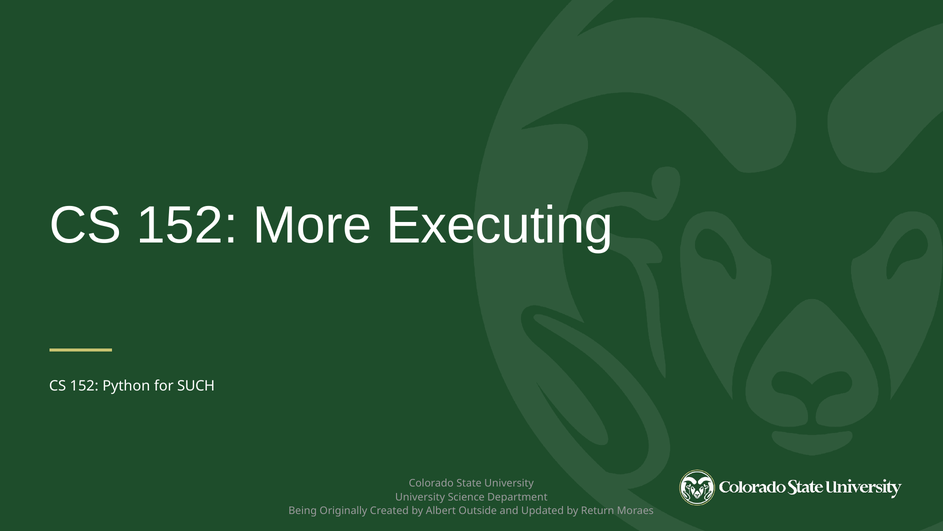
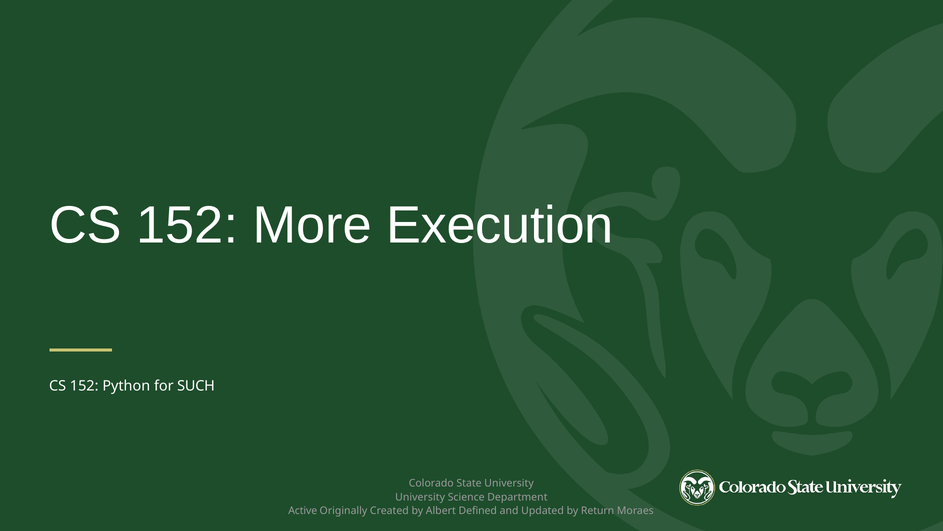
Executing: Executing -> Execution (500, 225)
Being: Being -> Active (303, 510)
Outside: Outside -> Defined (478, 510)
